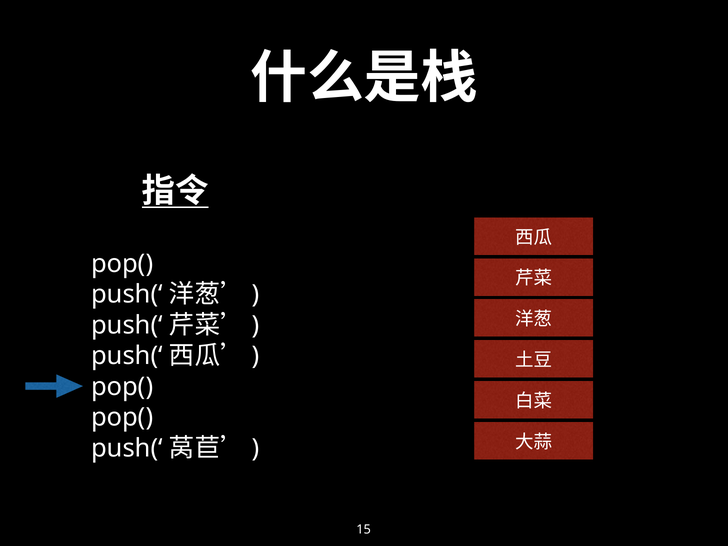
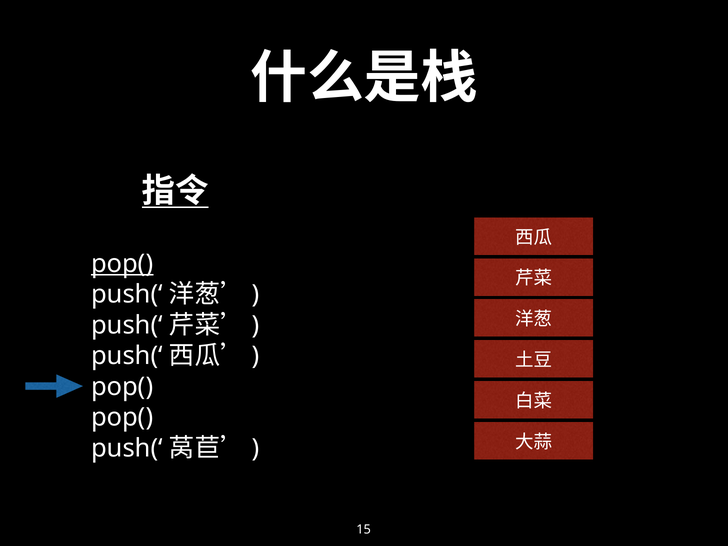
pop( underline: none -> present (122, 264)
